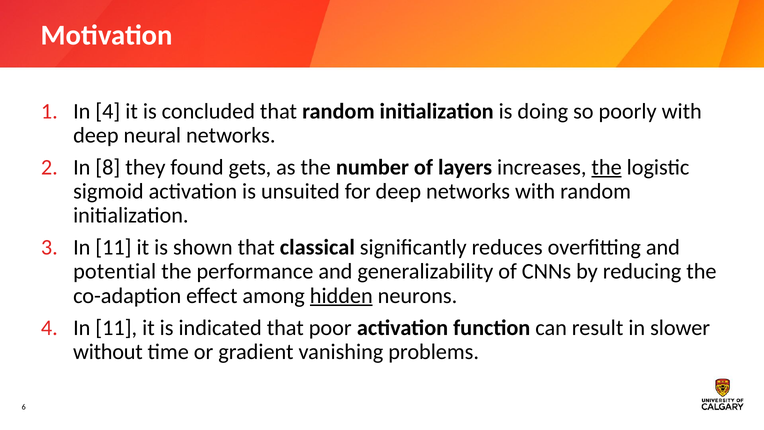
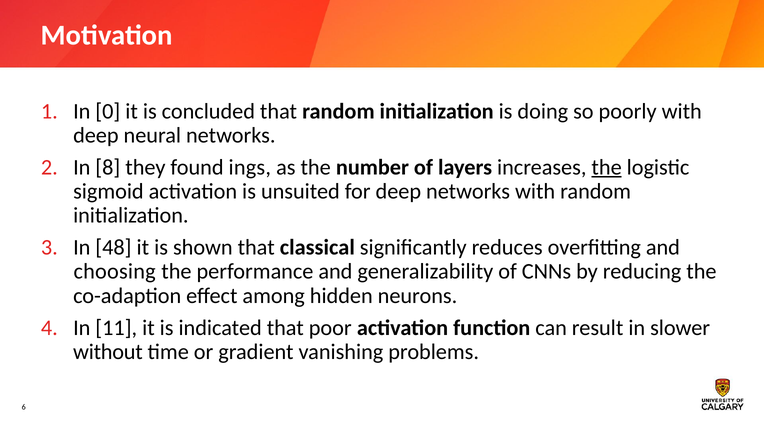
In 4: 4 -> 0 (108, 111)
gets: gets -> ings (250, 167)
11: 11 -> 48 (113, 247)
potential: potential -> choosing (115, 271)
hidden underline: present -> none (341, 295)
